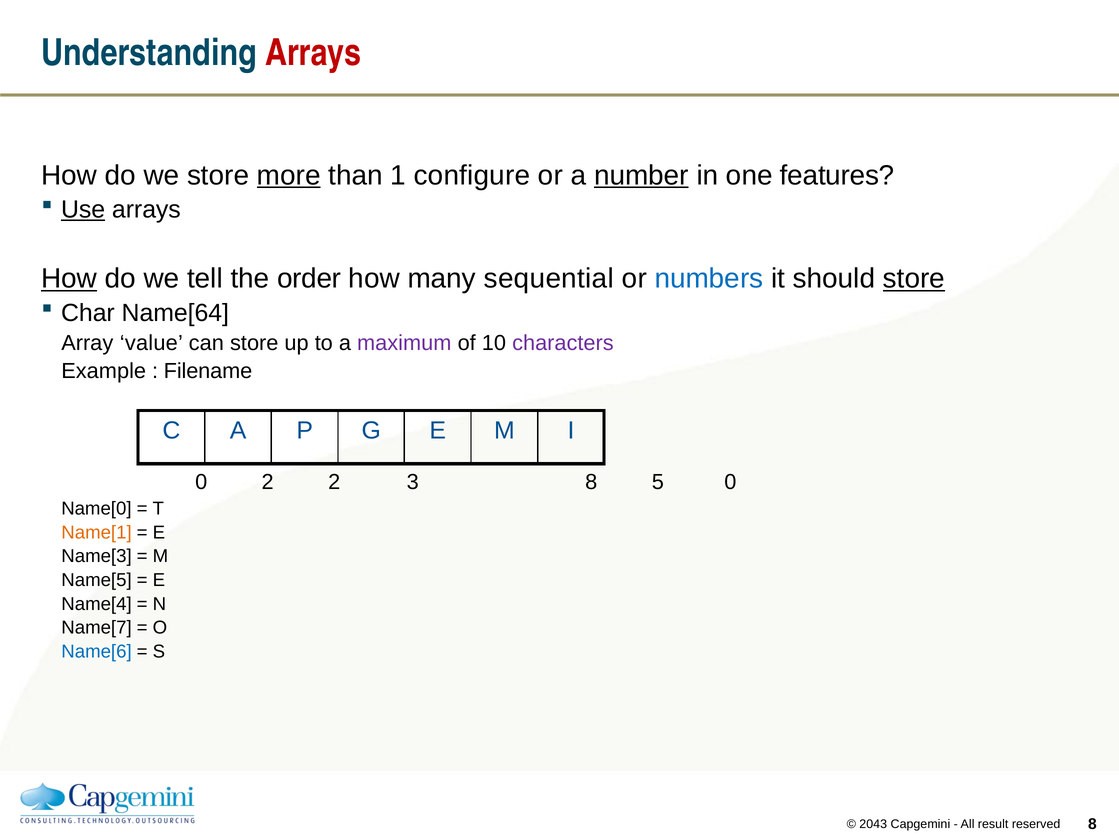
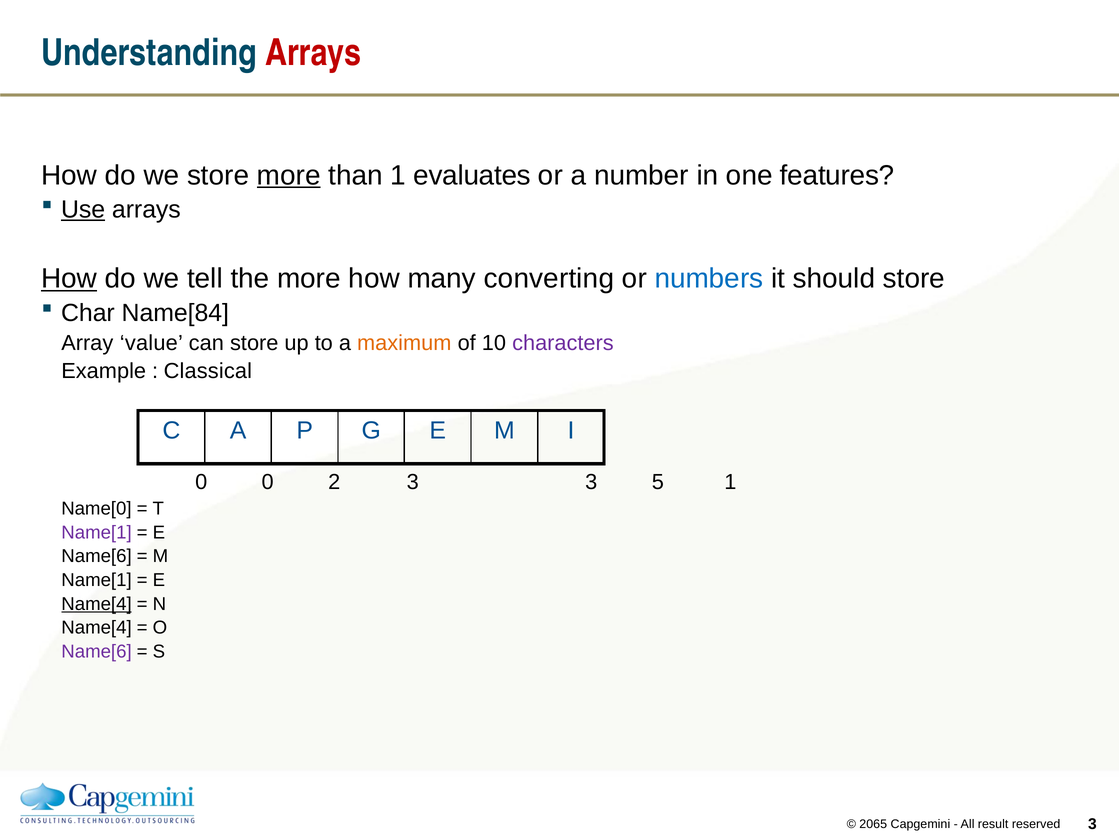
configure: configure -> evaluates (472, 175)
number underline: present -> none (641, 175)
the order: order -> more (309, 279)
sequential: sequential -> converting (549, 279)
store underline: present -> none (914, 279)
Name[64: Name[64 -> Name[84 (175, 313)
maximum colour: purple -> orange (404, 343)
Filename: Filename -> Classical (208, 371)
0 2: 2 -> 0 (268, 482)
3 8: 8 -> 3 (591, 482)
5 0: 0 -> 1 (730, 482)
Name[1 colour: orange -> purple (96, 533)
Name[3: Name[3 -> Name[6 (96, 556)
Name[5: Name[5 -> Name[1 (96, 580)
Name[4 underline: none -> present (96, 604)
Name[7: Name[7 -> Name[4 (96, 628)
Name[6 colour: blue -> purple (96, 652)
2043: 2043 -> 2065 (873, 824)
reserved 8: 8 -> 3 (1092, 824)
